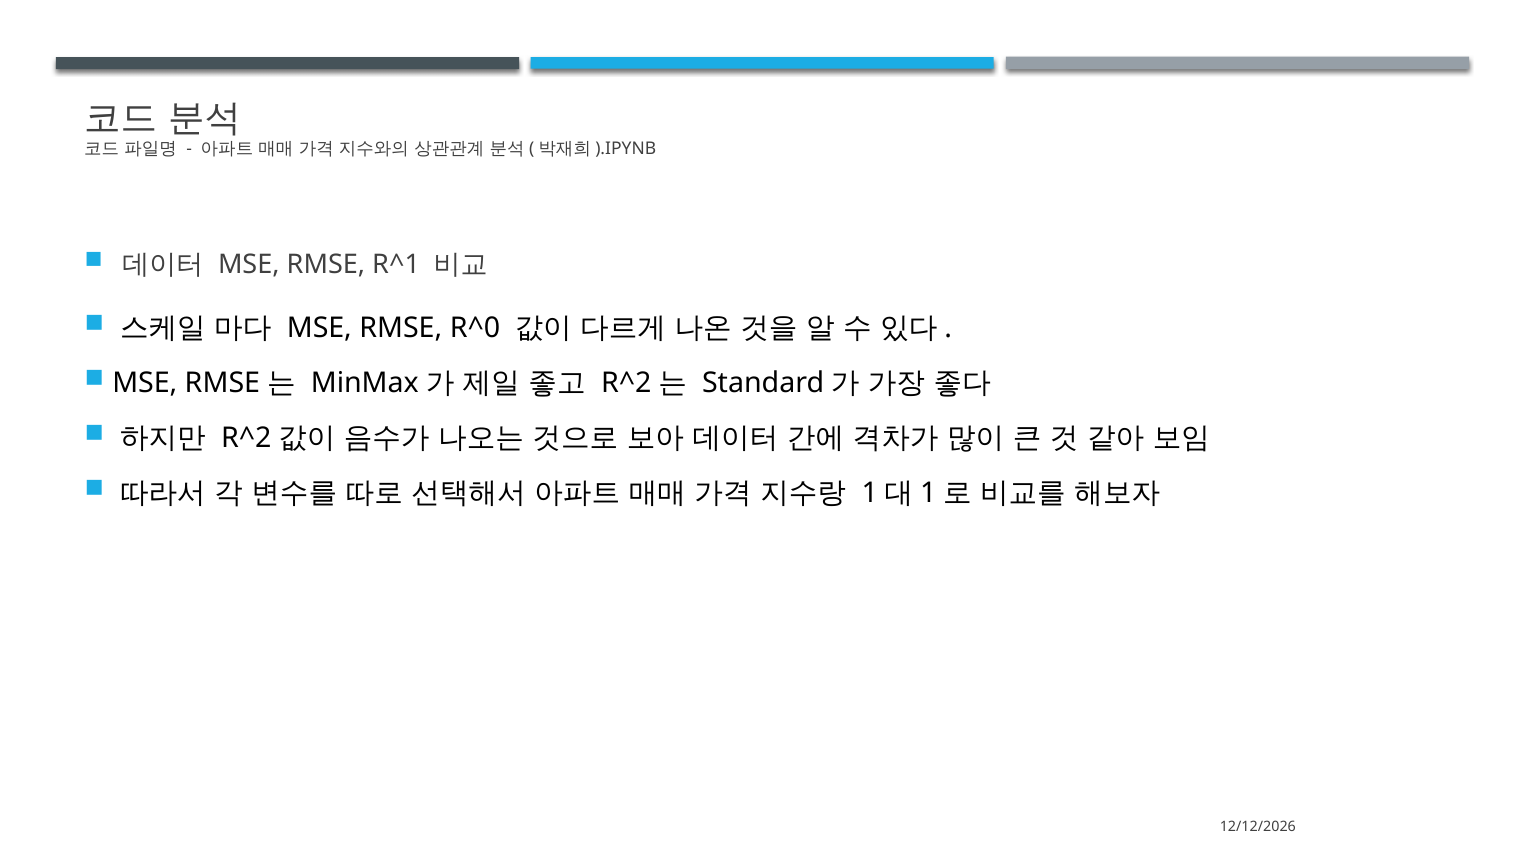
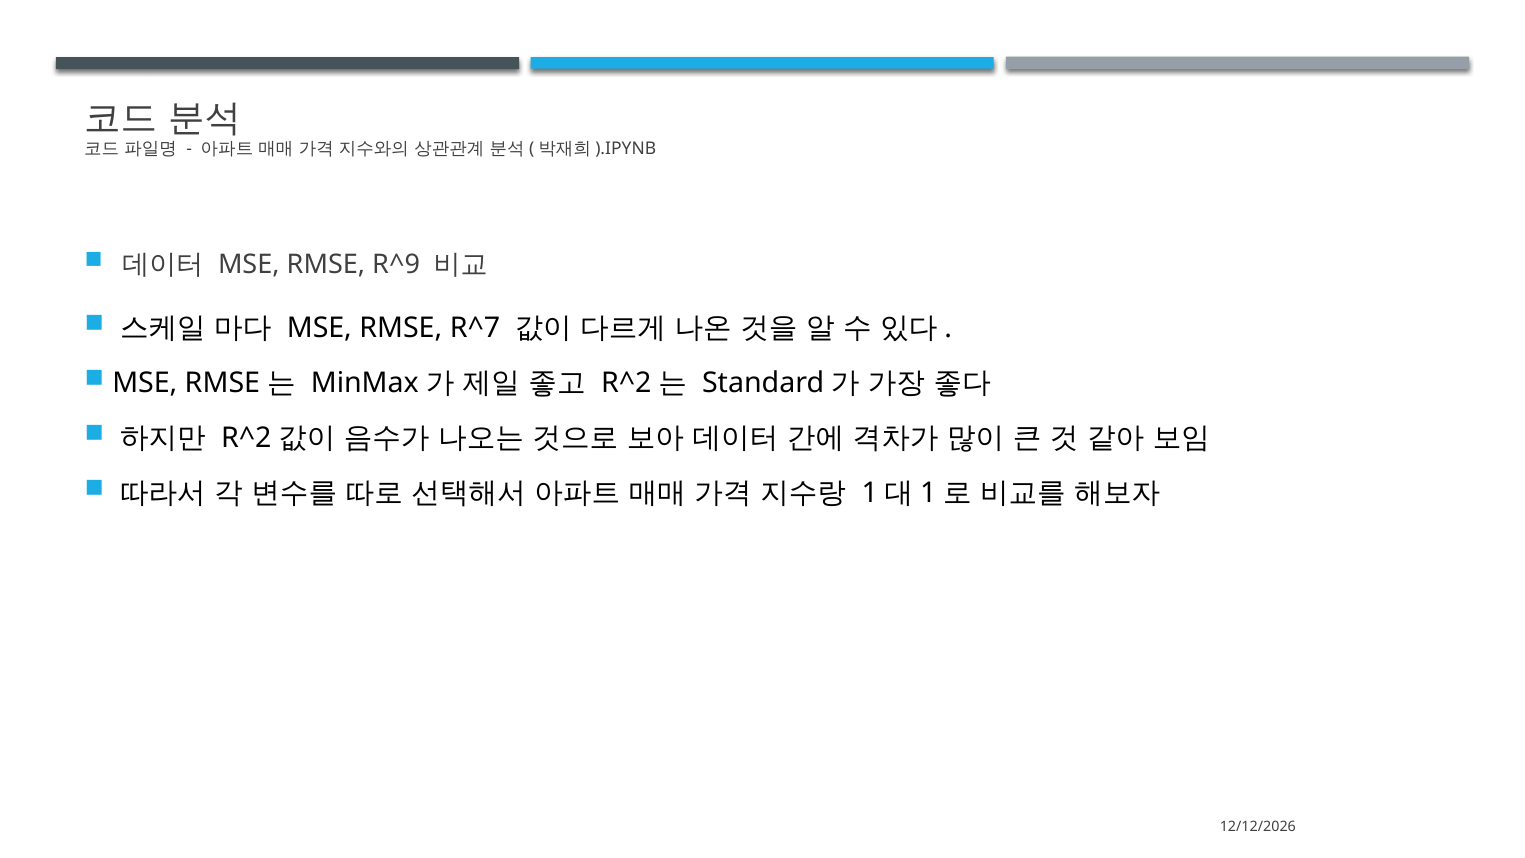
R^1: R^1 -> R^9 (396, 265)
R^0: R^0 -> R^7 (475, 328)
